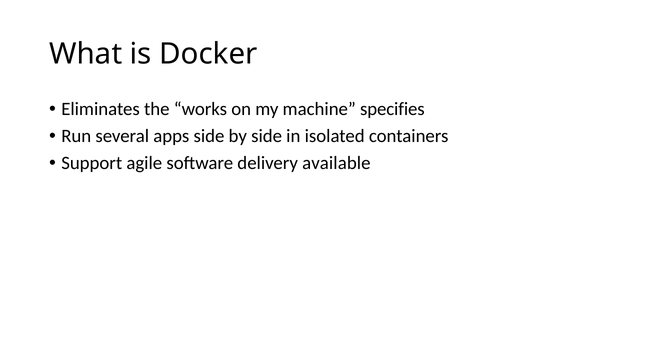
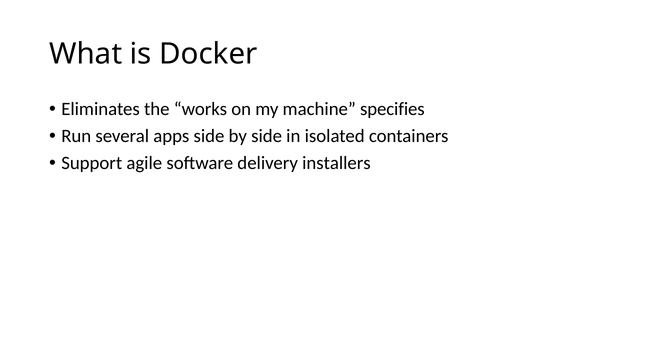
available: available -> installers (336, 163)
